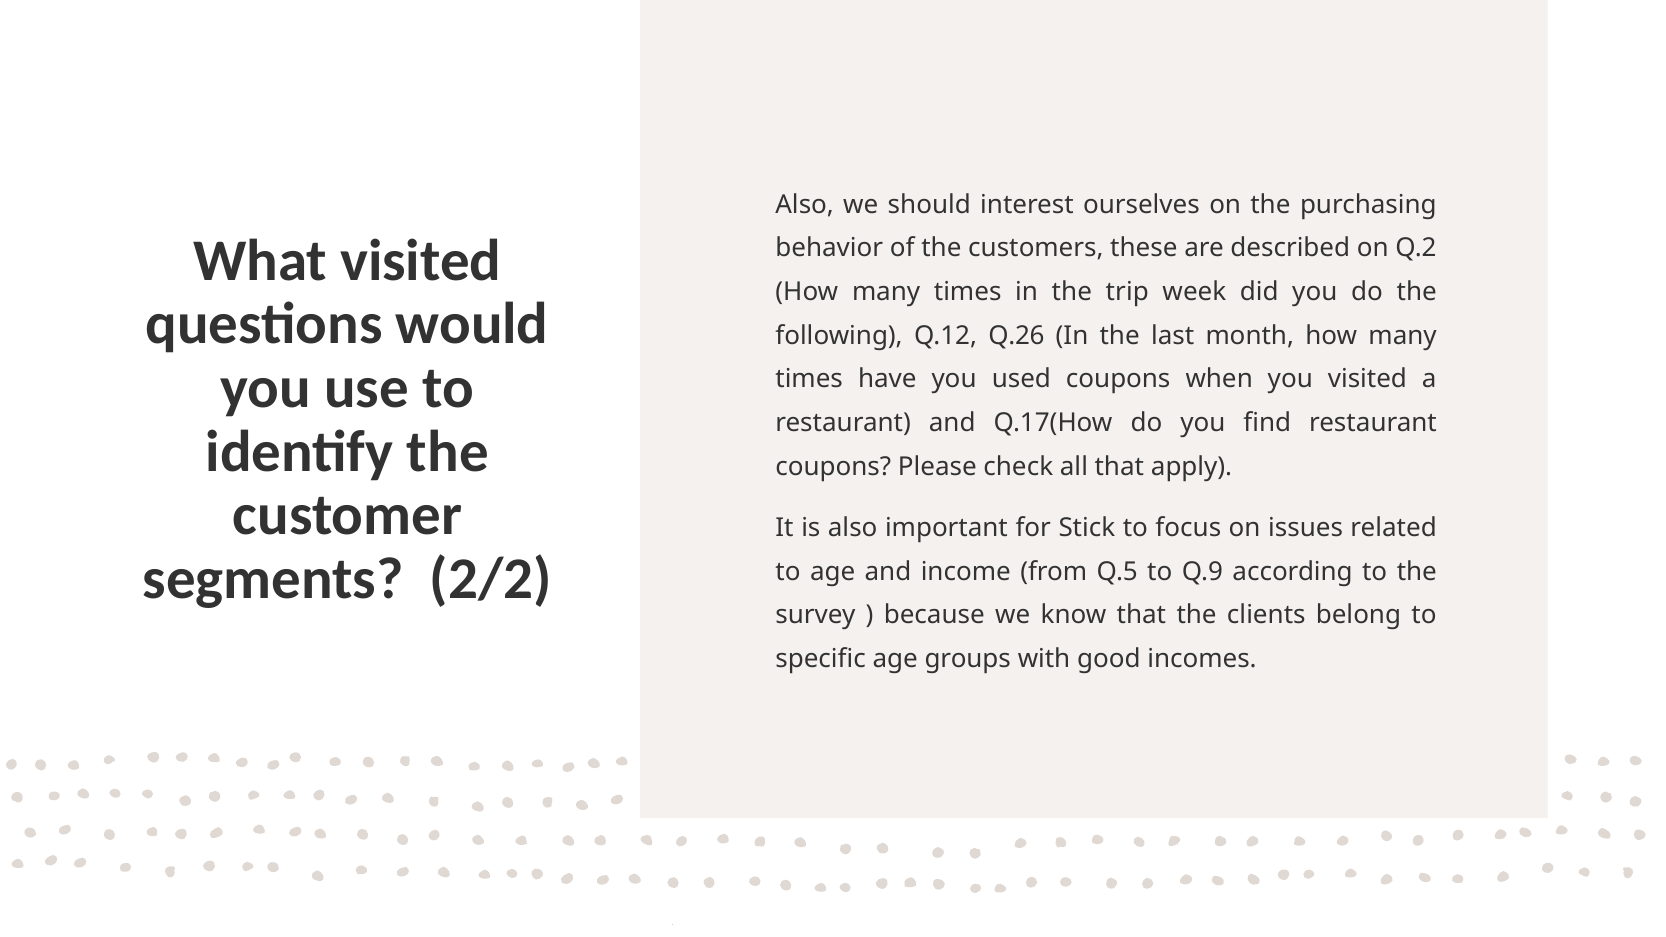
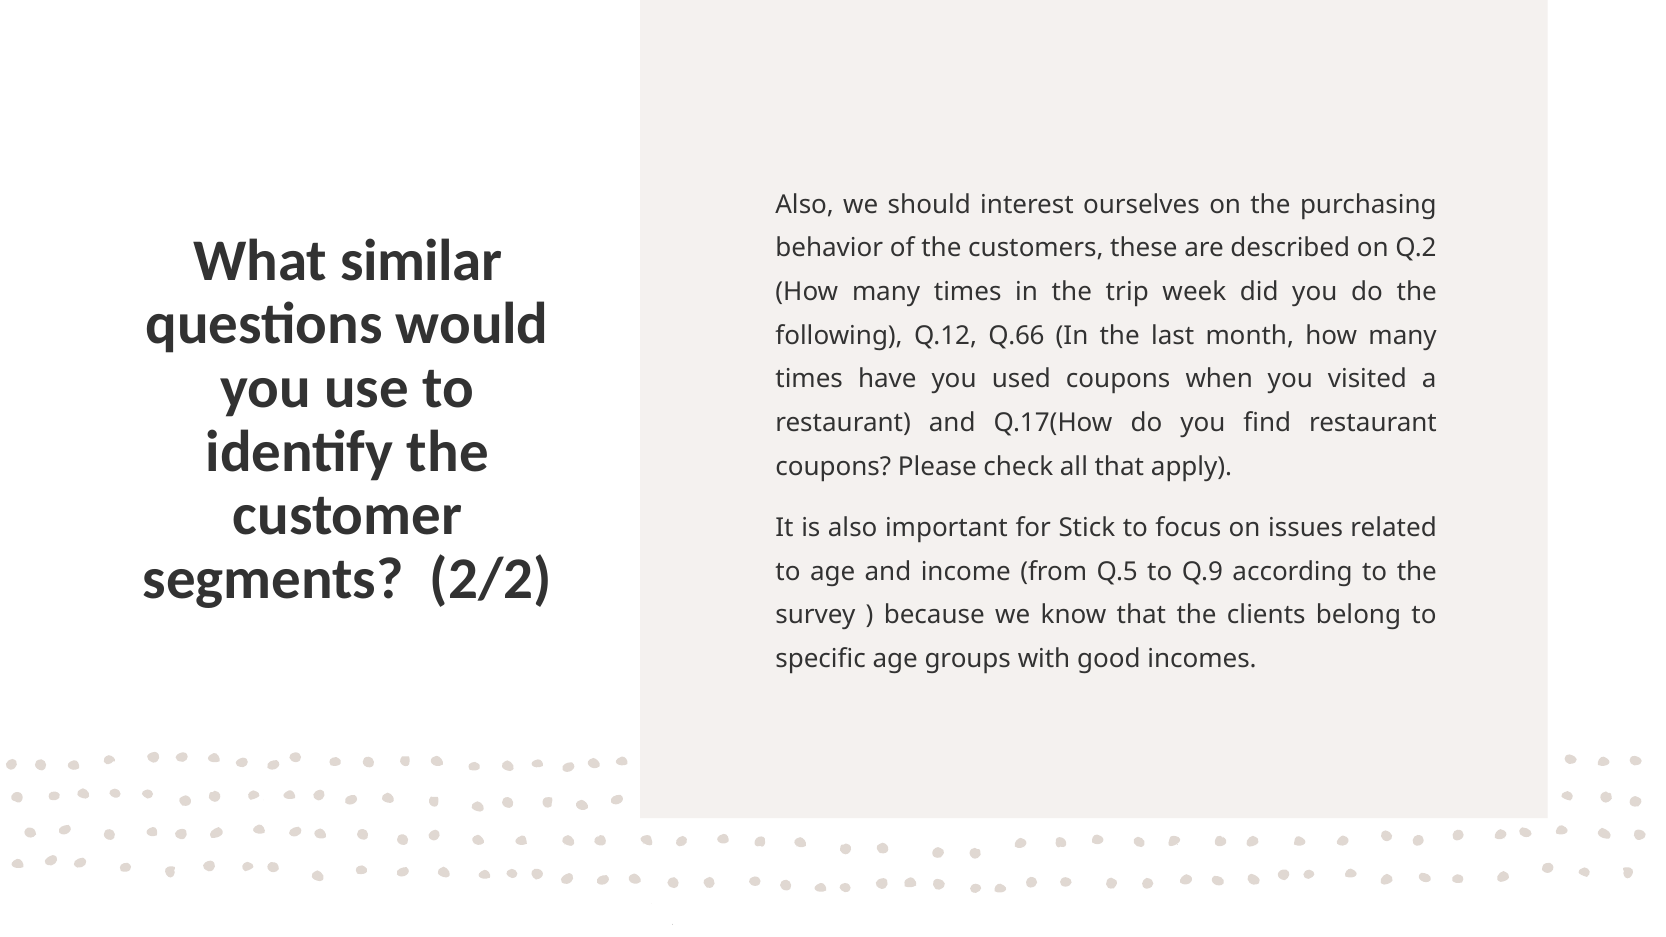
What visited: visited -> similar (421, 261)
Q.26: Q.26 -> Q.66 (1016, 336)
